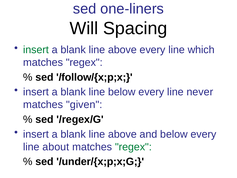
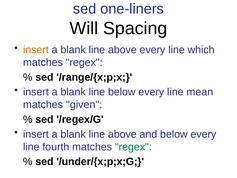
insert colour: green -> orange (36, 50)
/follow/{x;p;x: /follow/{x;p;x -> /range/{x;p;x (94, 77)
never: never -> mean (200, 92)
about: about -> fourth (56, 147)
